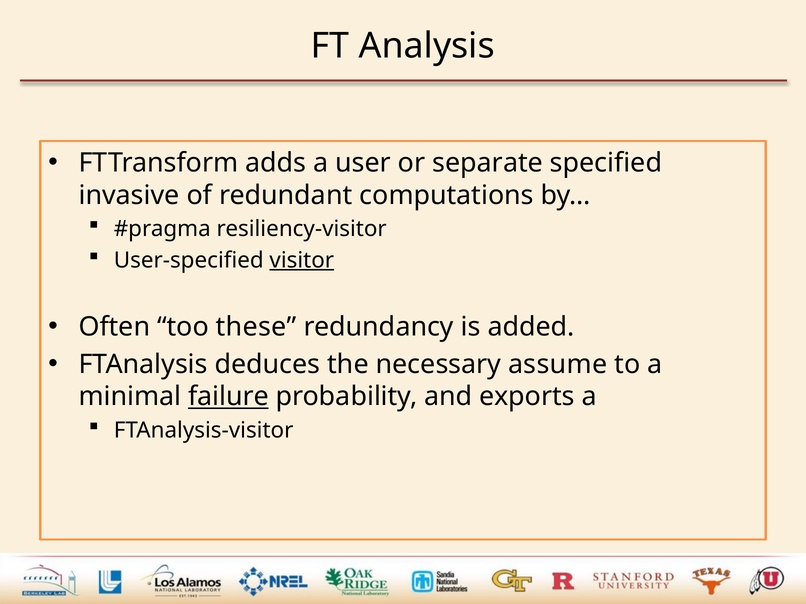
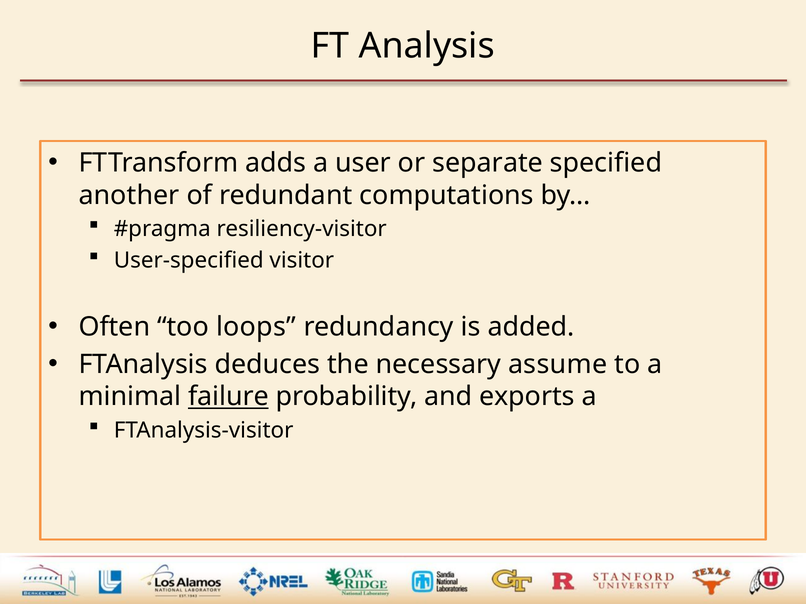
invasive: invasive -> another (129, 195)
visitor underline: present -> none (302, 260)
these: these -> loops (256, 327)
